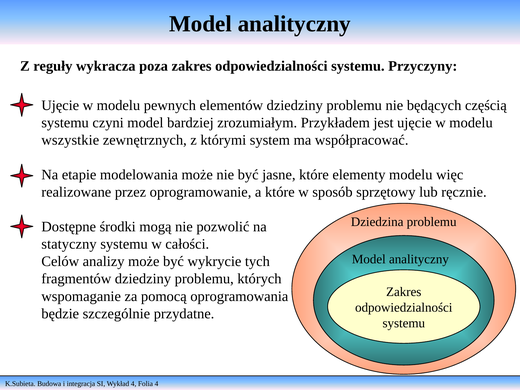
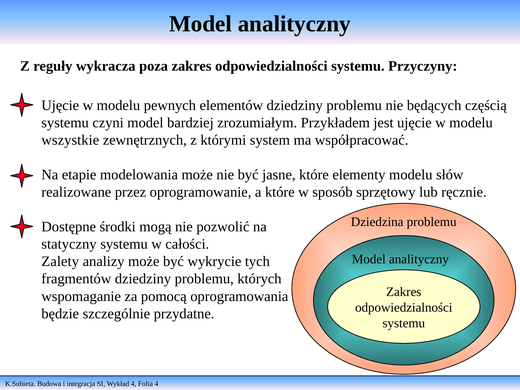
więc: więc -> słów (450, 175)
Celów: Celów -> Zalety (60, 262)
